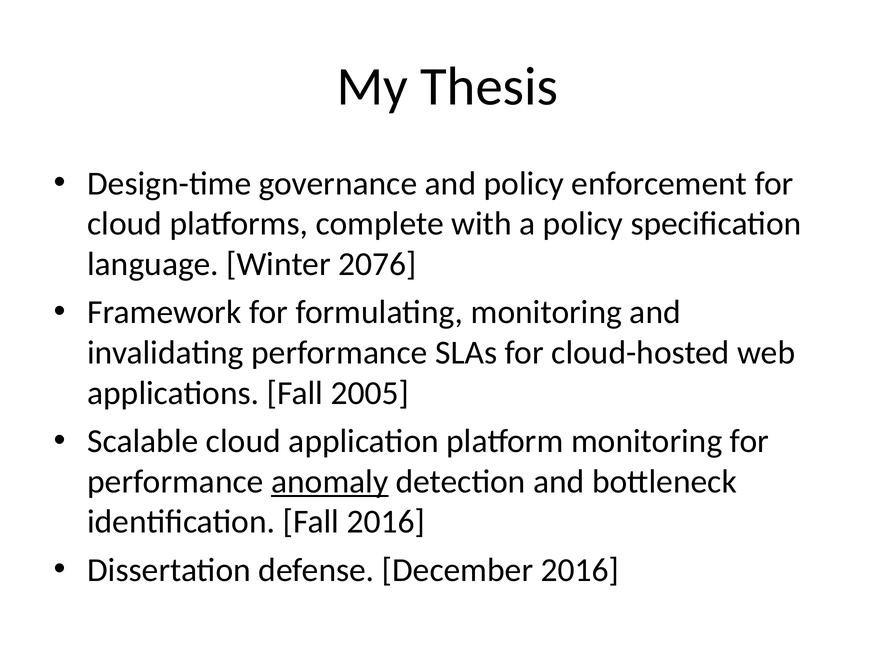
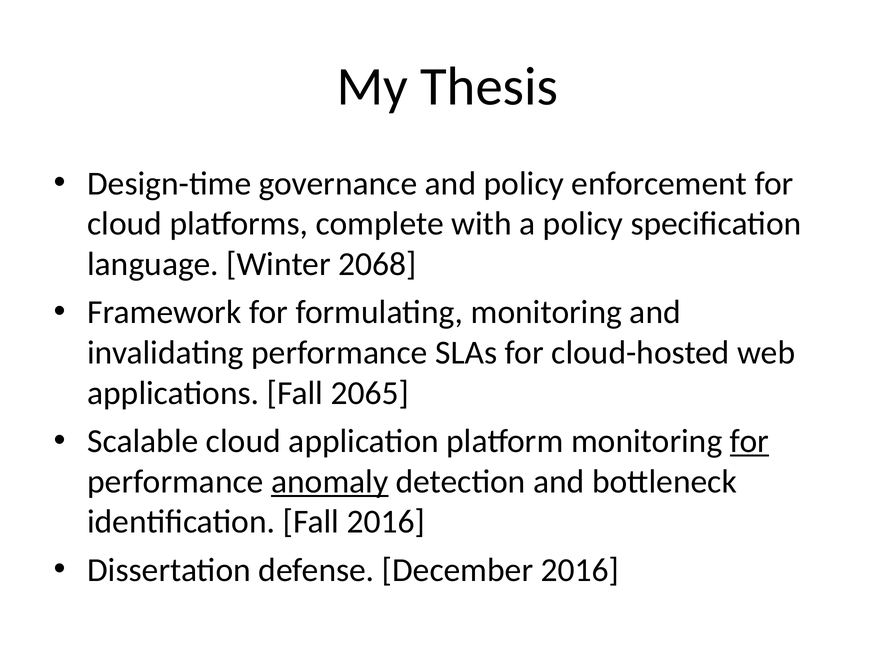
2076: 2076 -> 2068 (378, 264)
2005: 2005 -> 2065 (370, 393)
for underline: none -> present (749, 441)
